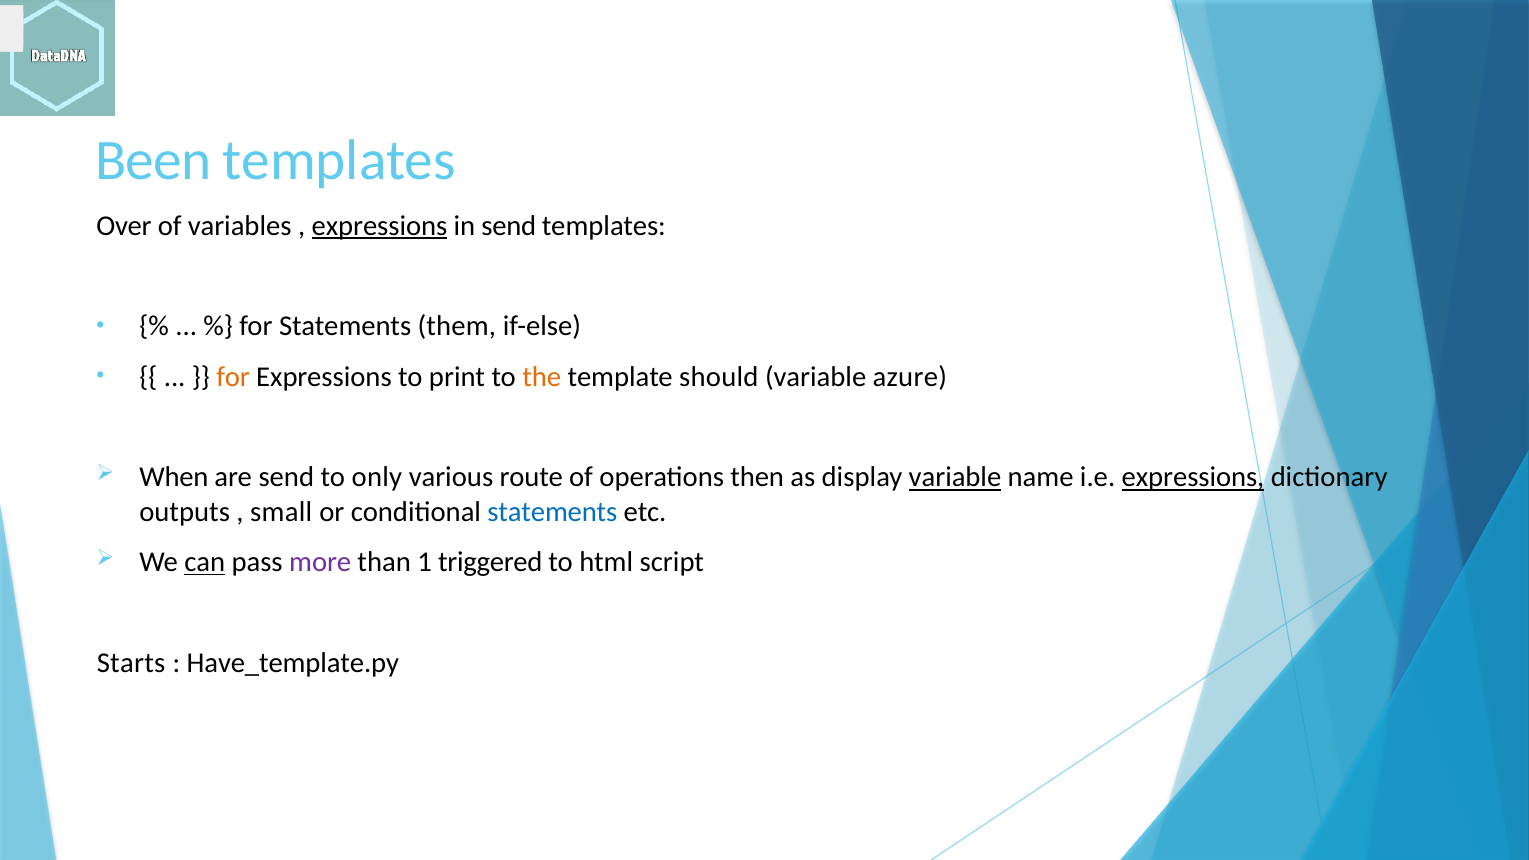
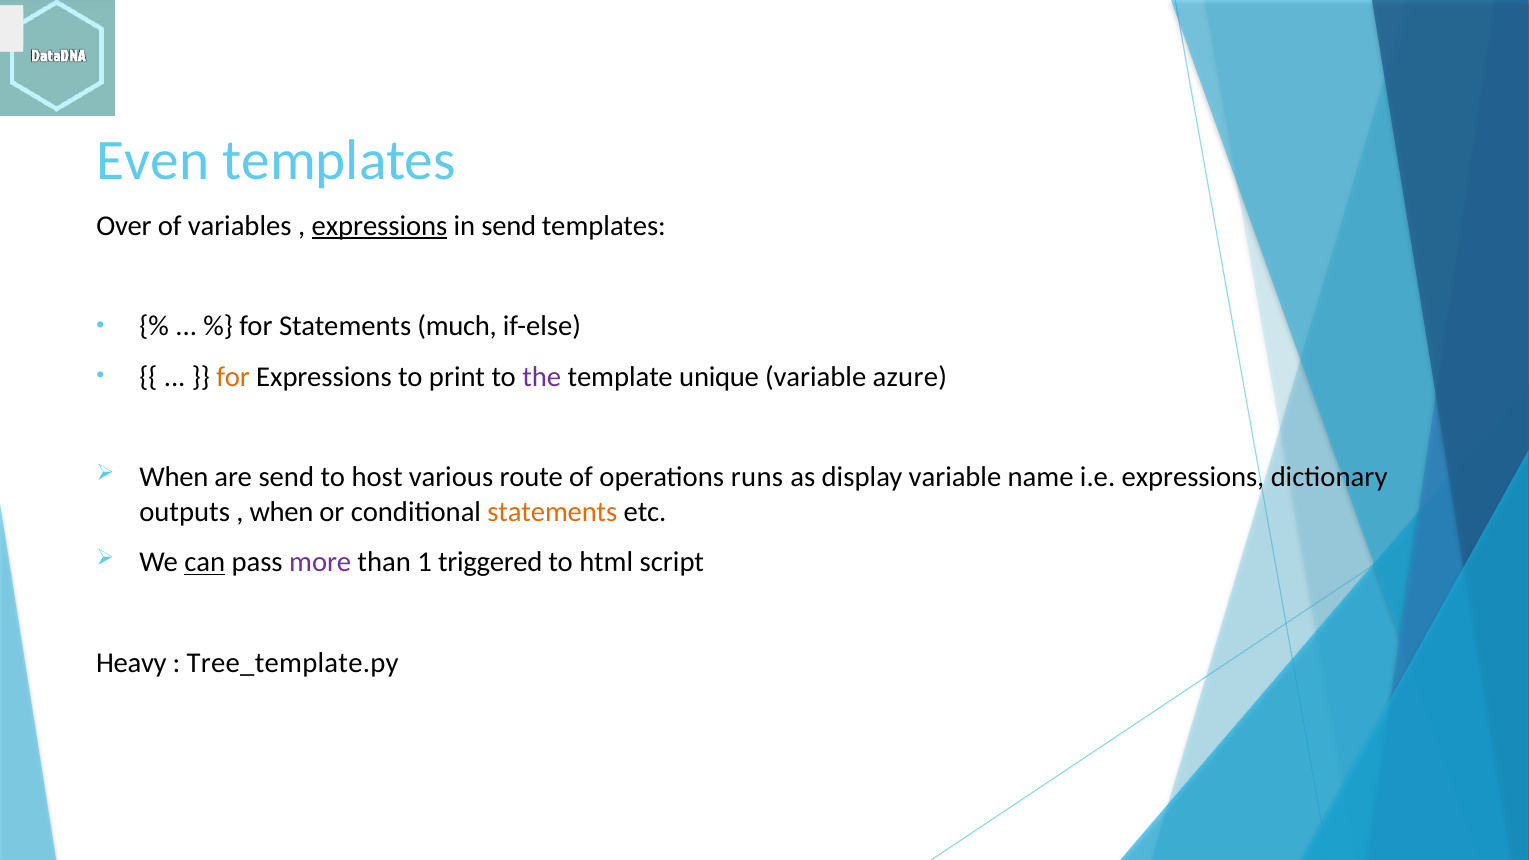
Been: Been -> Even (153, 161)
them: them -> much (457, 326)
the colour: orange -> purple (542, 377)
should: should -> unique (719, 377)
only: only -> host (377, 477)
then: then -> runs (757, 477)
variable underline: present -> none (955, 477)
expressions underline: present -> none (1193, 477)
small: small -> when (282, 512)
statements colour: blue -> orange (552, 512)
Starts: Starts -> Heavy (131, 663)
Have_template.py: Have_template.py -> Tree_template.py (293, 663)
